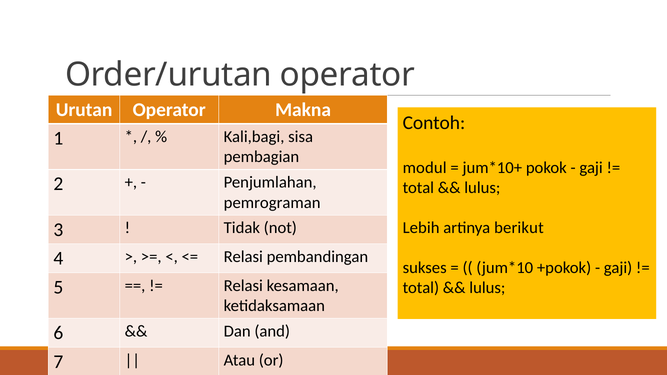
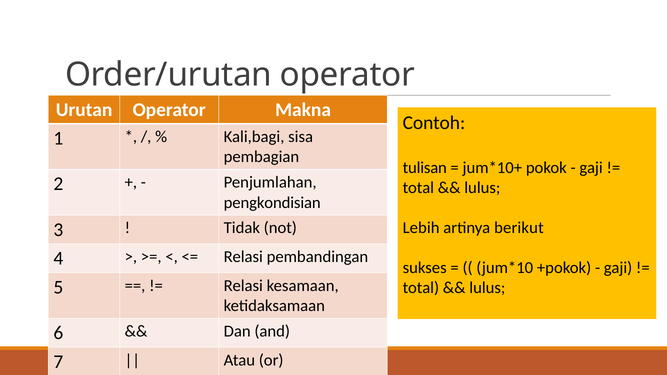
modul: modul -> tulisan (425, 168)
pemrograman: pemrograman -> pengkondisian (272, 203)
